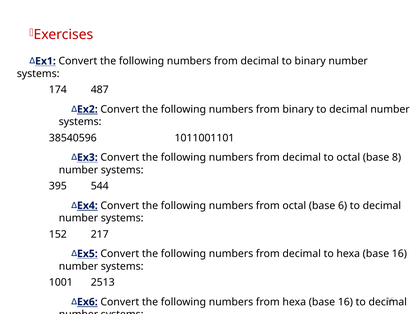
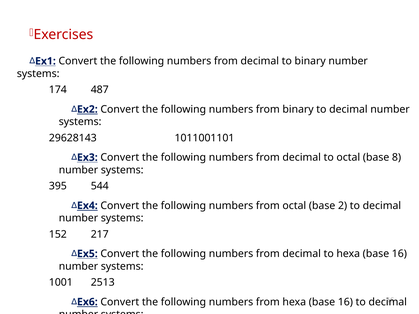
38540596: 38540596 -> 29628143 (73, 138)
6: 6 -> 2 (343, 206)
